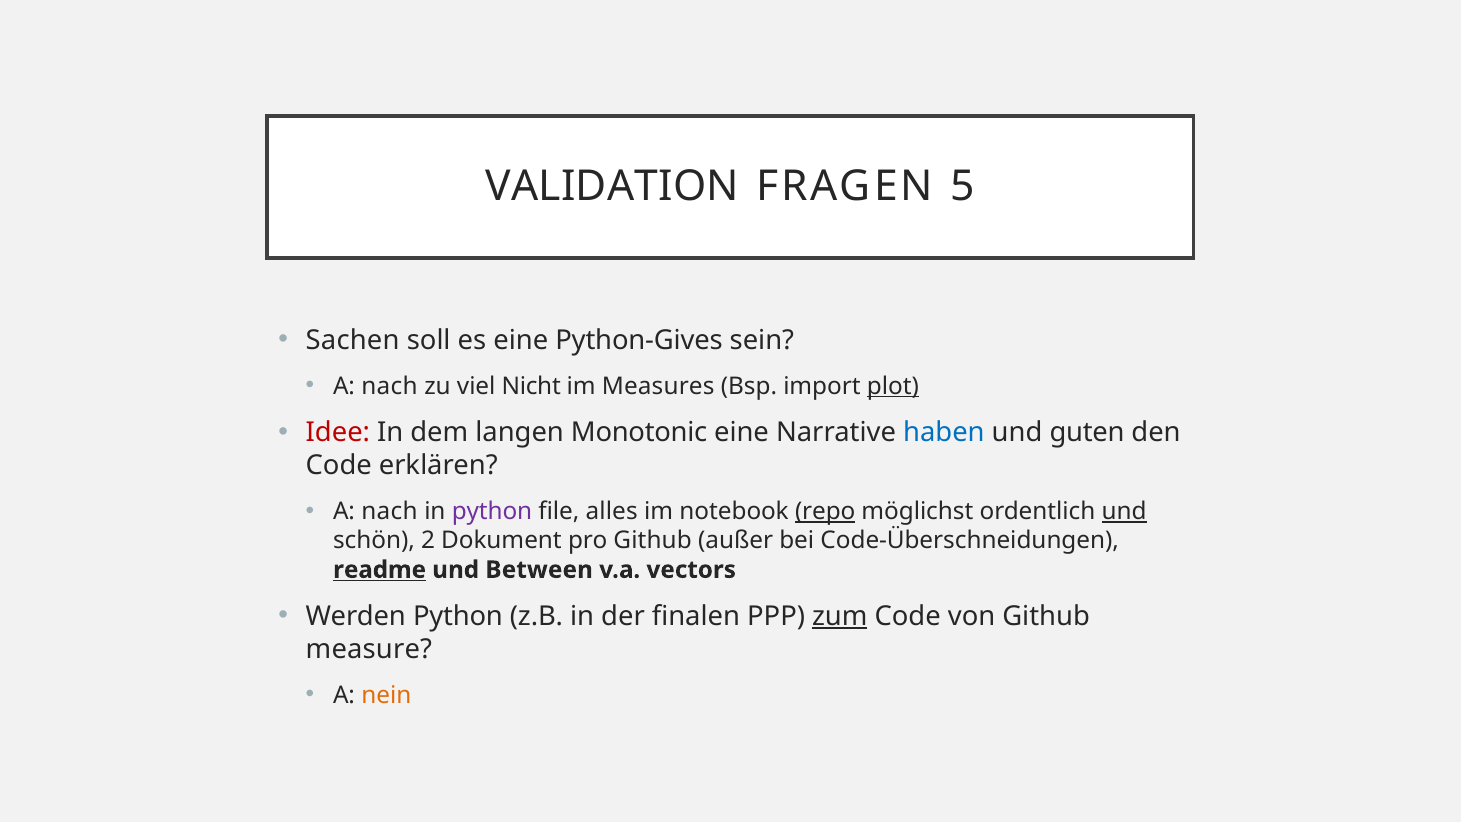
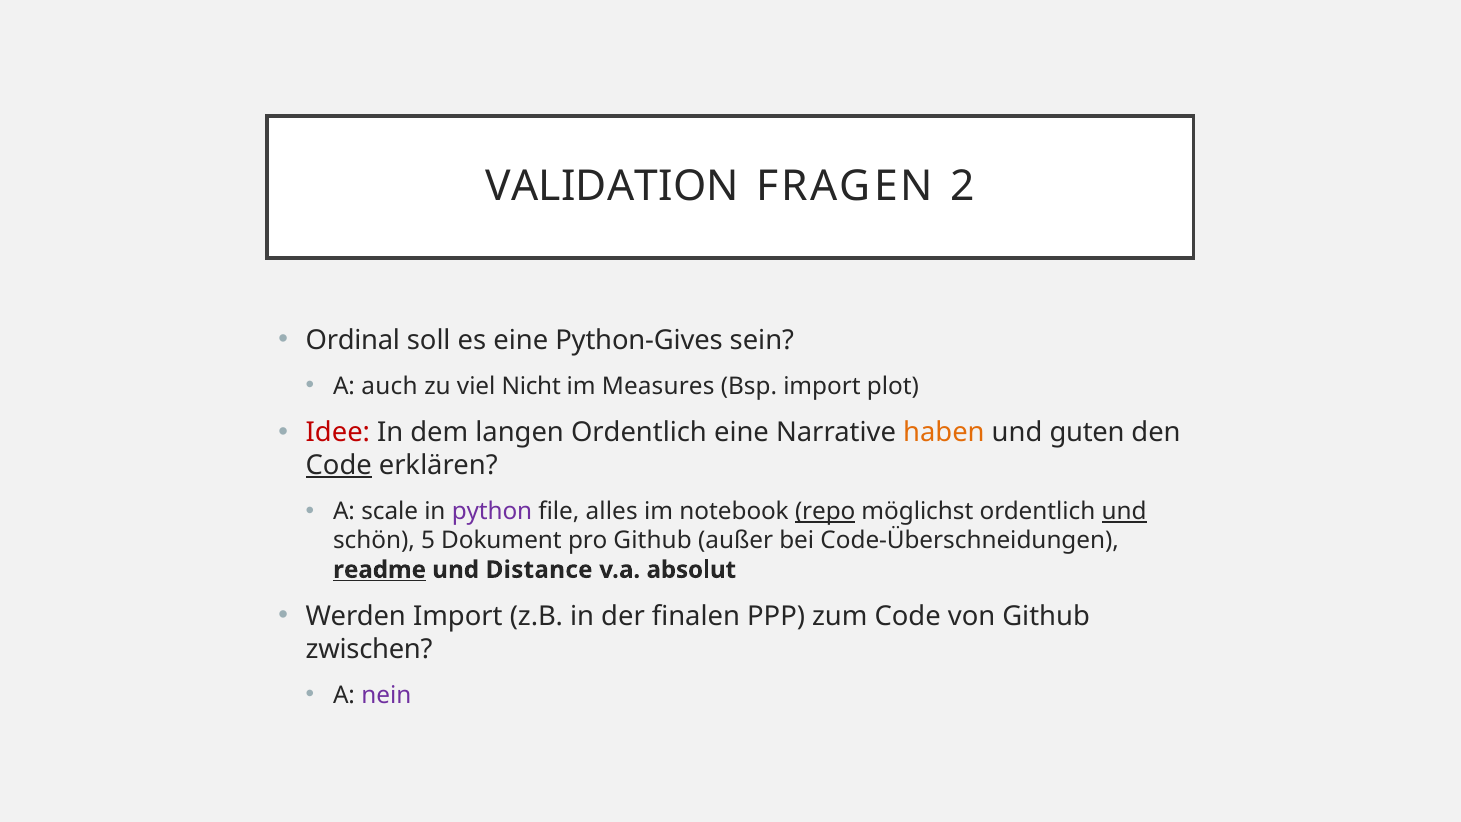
5: 5 -> 2 (962, 187)
Sachen: Sachen -> Ordinal (353, 340)
nach: nach -> auch (390, 386)
plot underline: present -> none (893, 386)
langen Monotonic: Monotonic -> Ordentlich (639, 432)
haben colour: blue -> orange (944, 432)
Code underline: none -> present (339, 465)
nach: nach -> scale (390, 511)
2: 2 -> 5 (428, 540)
Between: Between -> Distance (539, 570)
vectors: vectors -> absolut (691, 570)
Werden Python: Python -> Import (458, 616)
zum underline: present -> none (840, 616)
measure: measure -> zwischen (369, 649)
nein colour: orange -> purple (386, 695)
